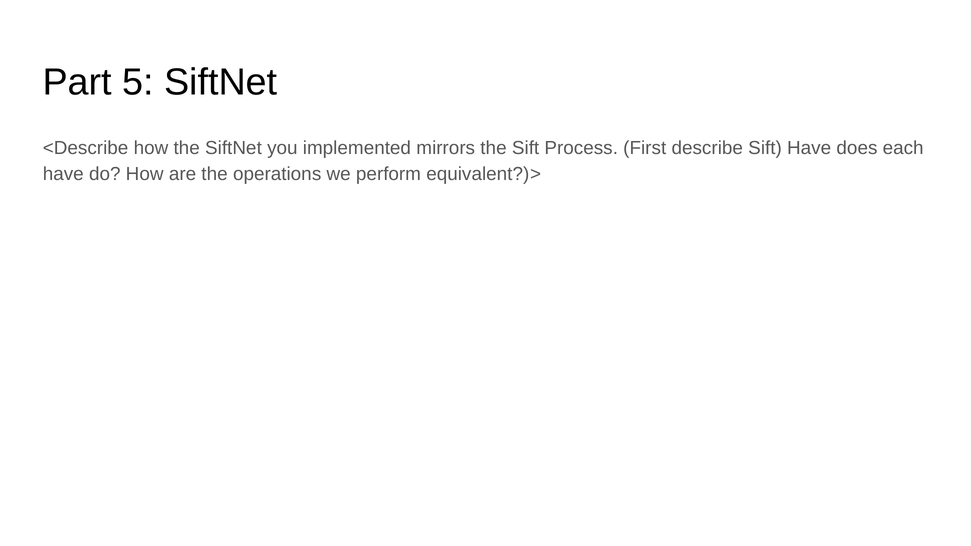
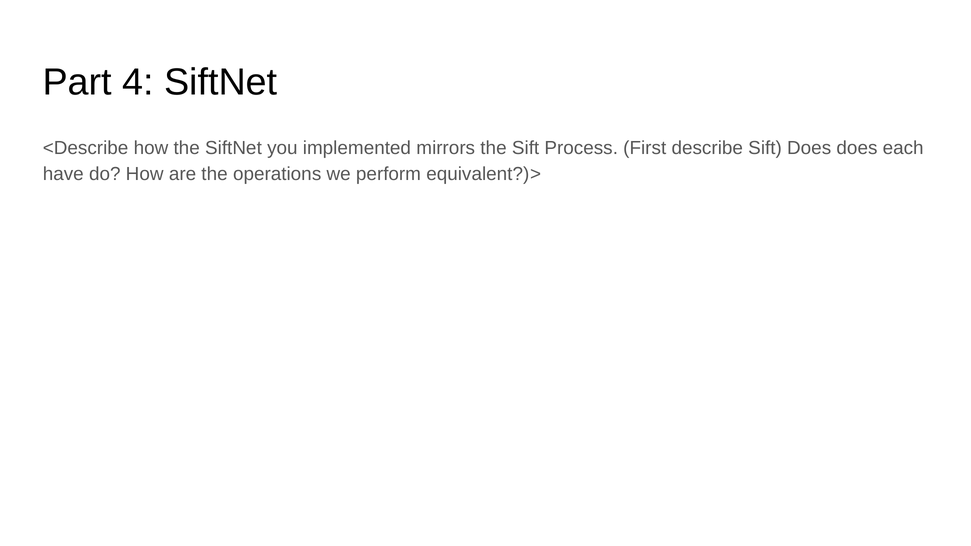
5: 5 -> 4 (138, 82)
Sift Have: Have -> Does (809, 148)
